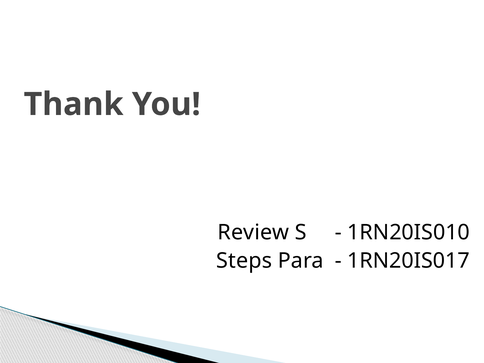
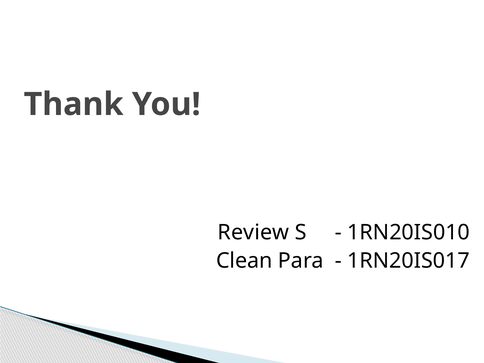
Steps: Steps -> Clean (244, 261)
